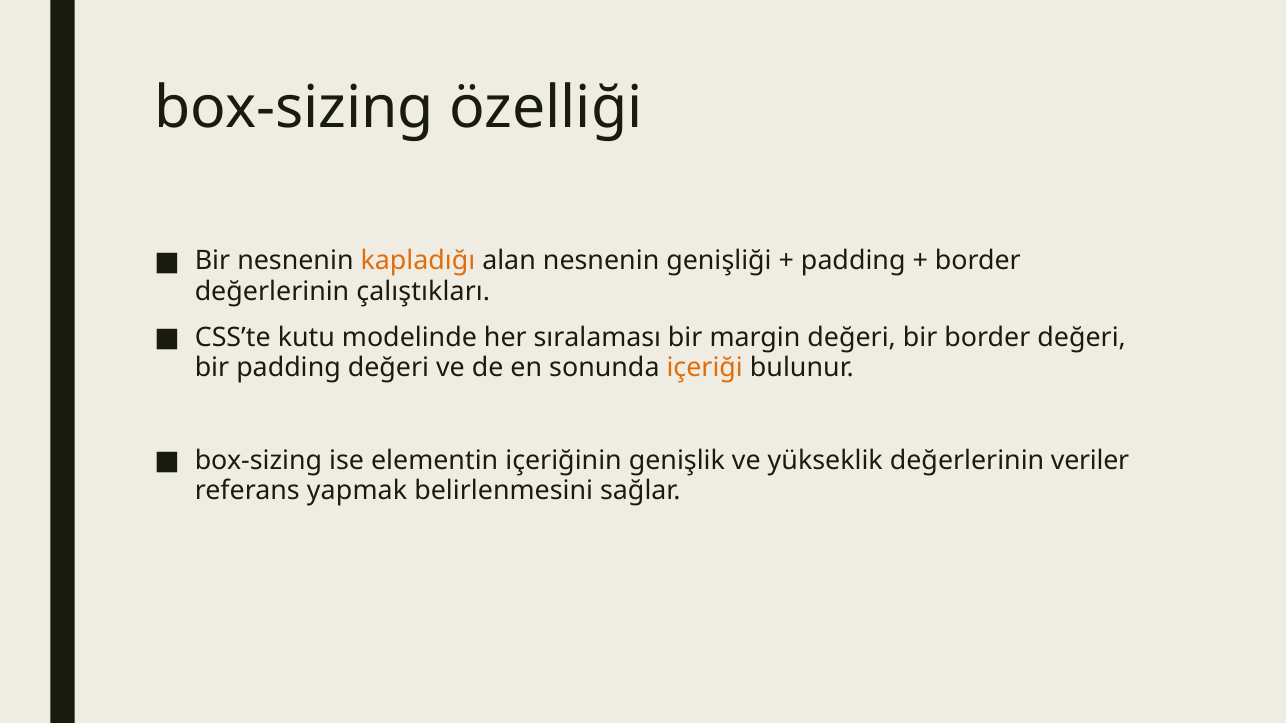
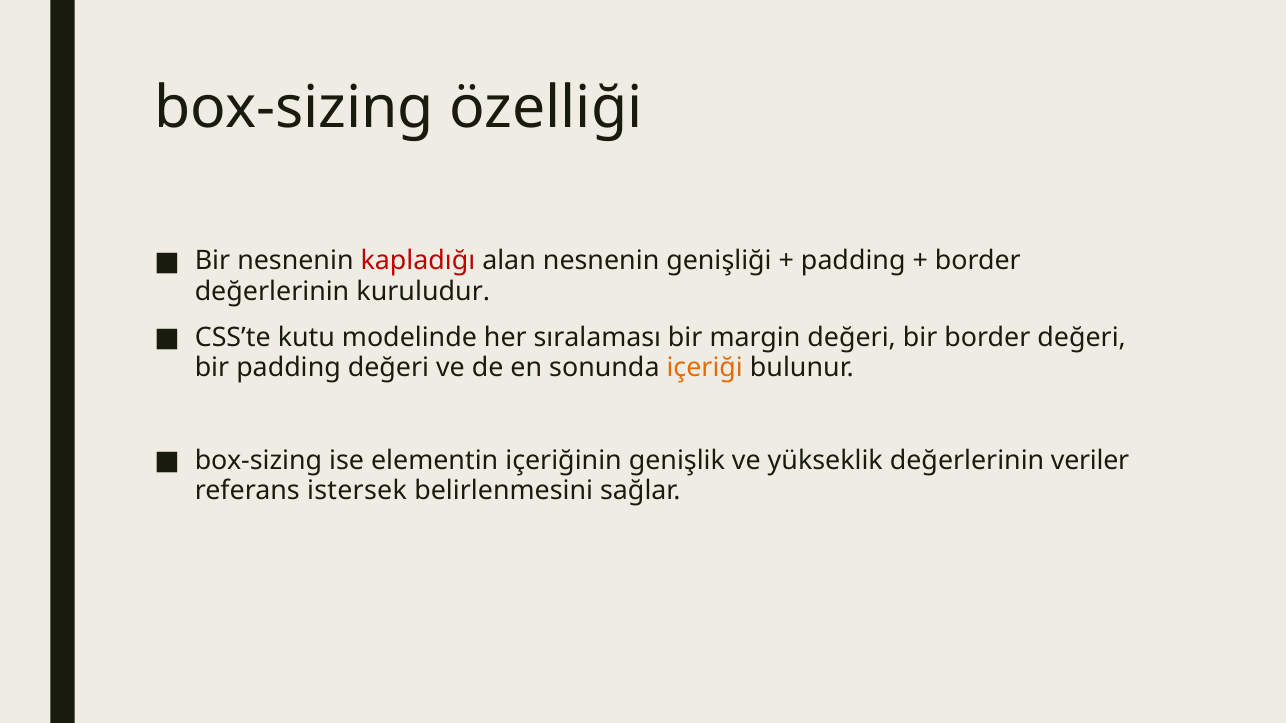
kapladığı colour: orange -> red (418, 261)
çalıştıkları: çalıştıkları -> kuruludur (423, 292)
yapmak: yapmak -> istersek (357, 491)
